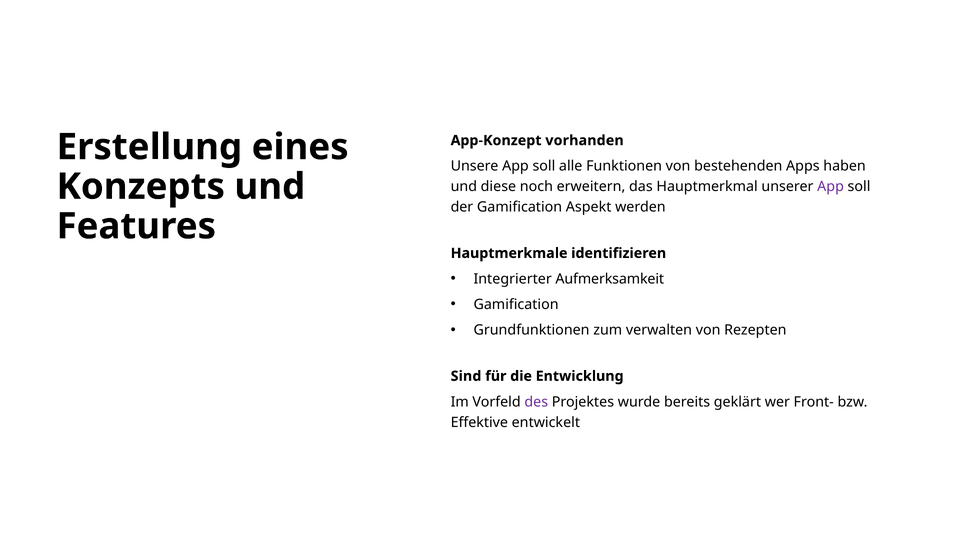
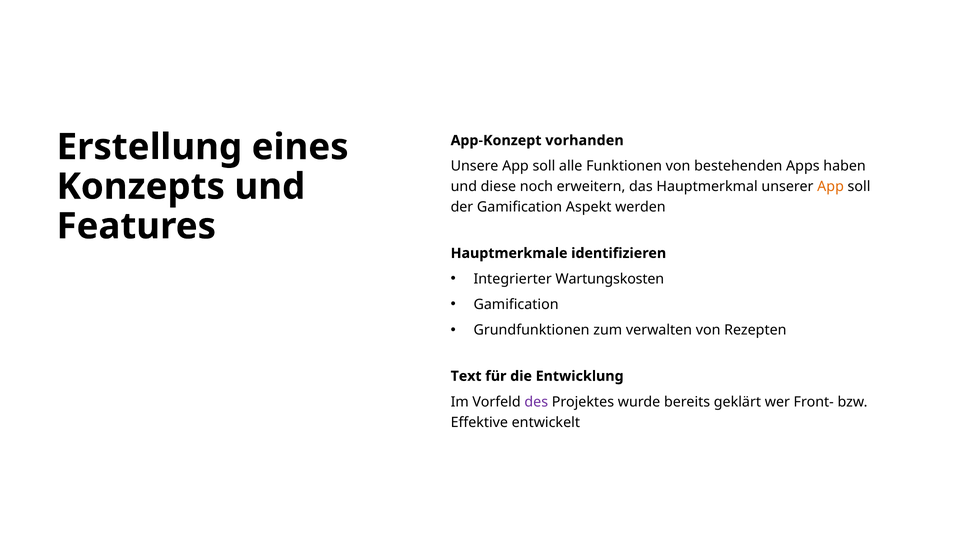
App colour: purple -> orange (831, 187)
Aufmerksamkeit: Aufmerksamkeit -> Wartungskosten (610, 279)
Sind: Sind -> Text (466, 376)
